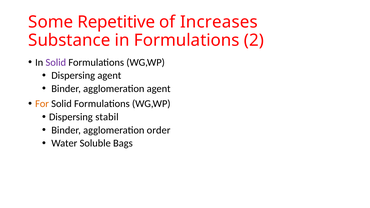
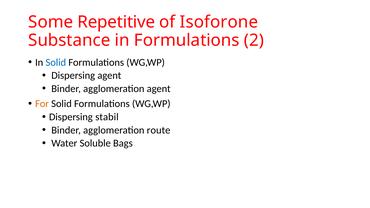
Increases: Increases -> Isoforone (219, 22)
Solid colour: purple -> blue (56, 62)
order: order -> route (159, 130)
